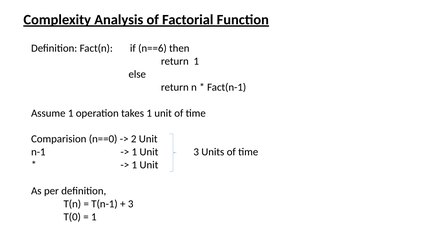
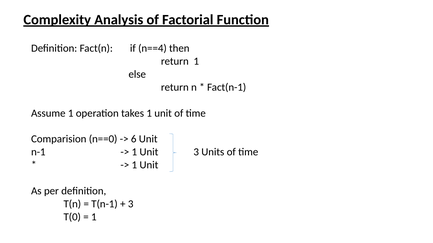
n==6: n==6 -> n==4 (152, 48)
2: 2 -> 6 (134, 139)
